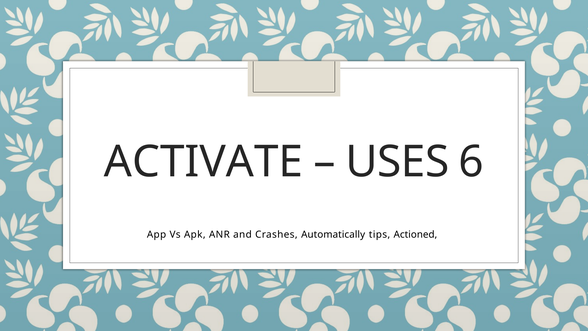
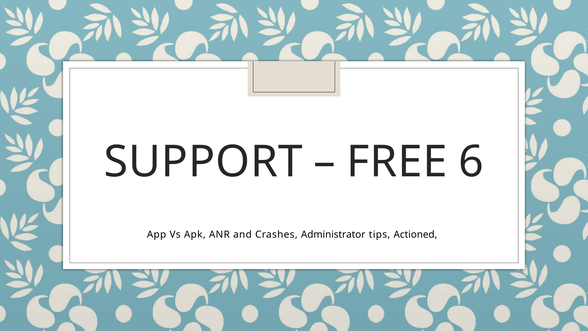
ACTIVATE: ACTIVATE -> SUPPORT (203, 162)
USES: USES -> FREE (397, 162)
Automatically: Automatically -> Administrator (333, 235)
